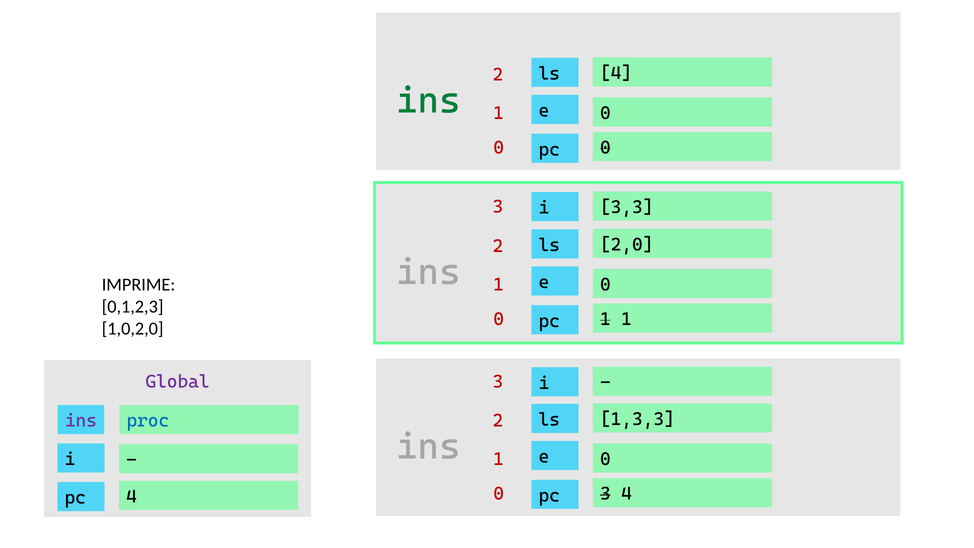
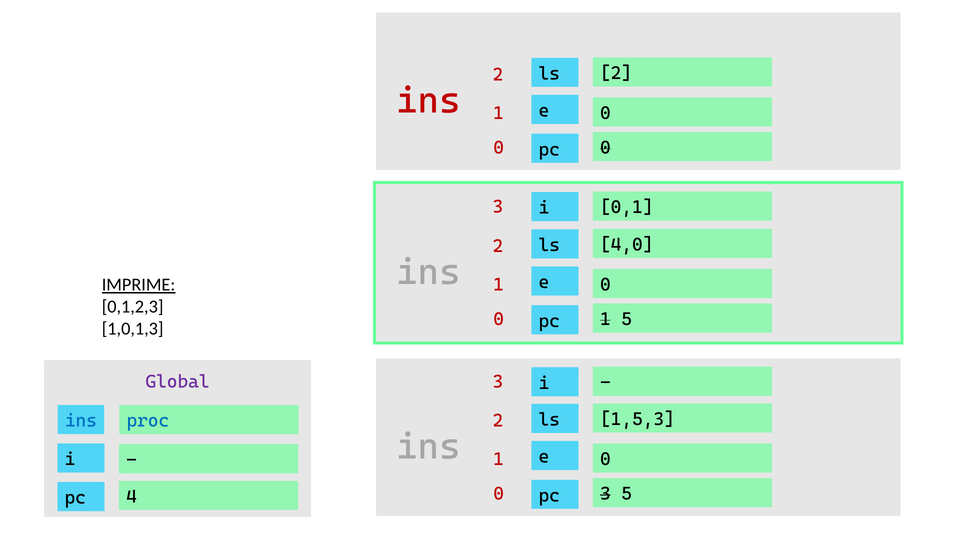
4: 4 -> 2 (616, 73)
ins colour: green -> red (428, 101)
3,3: 3,3 -> 0,1 (627, 207)
2,0: 2,0 -> 4,0 (627, 245)
IMPRIME underline: none -> present (139, 285)
1 1: 1 -> 5 (627, 319)
1,0,2,0: 1,0,2,0 -> 1,0,1,3 (133, 329)
1,3,3: 1,3,3 -> 1,5,3 (637, 419)
ins colour: purple -> blue (81, 421)
3 4: 4 -> 5 (627, 494)
